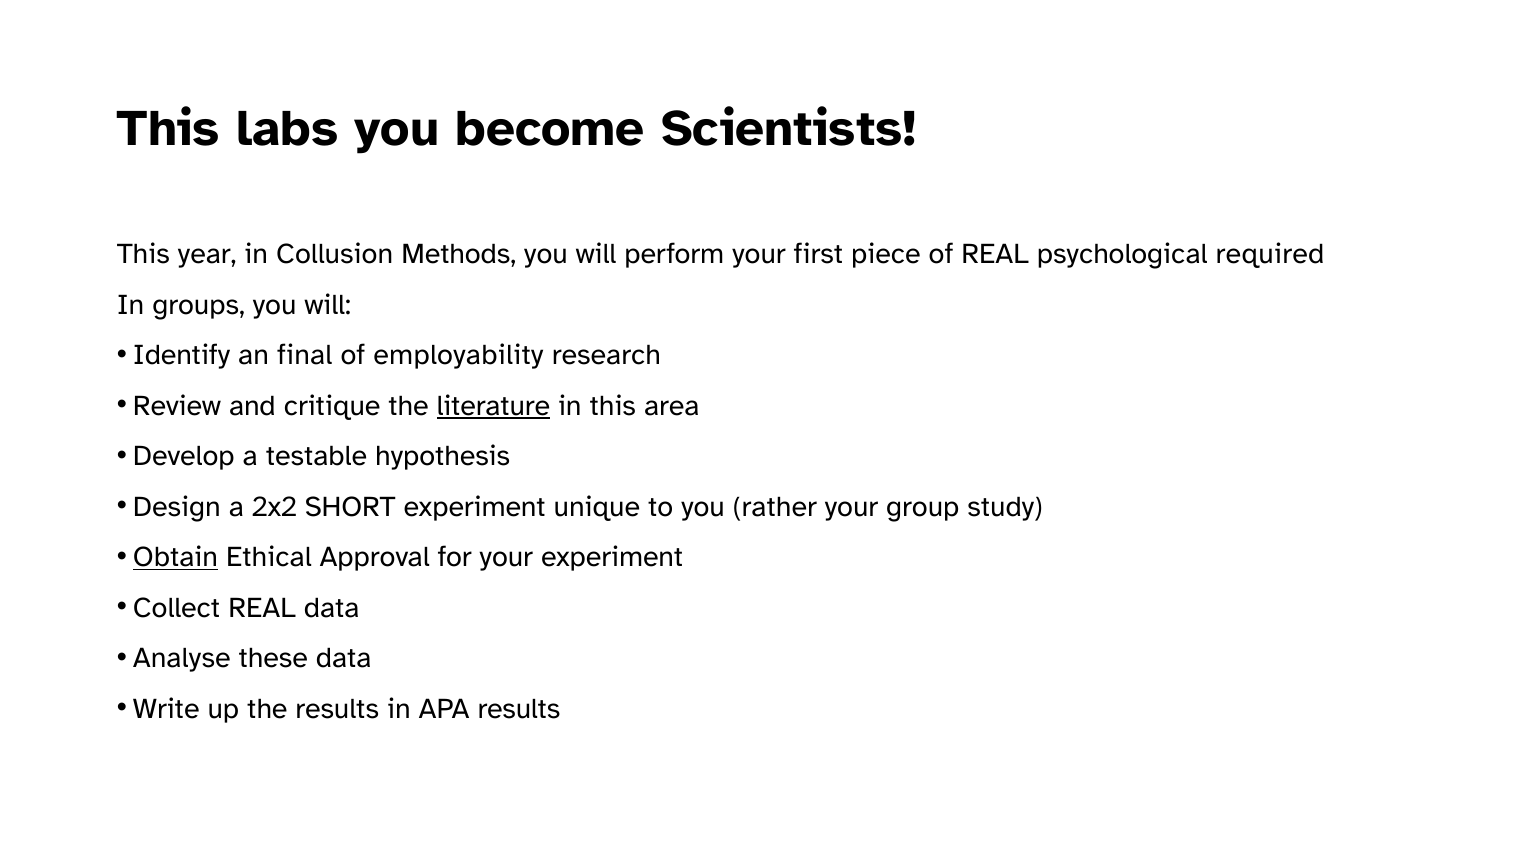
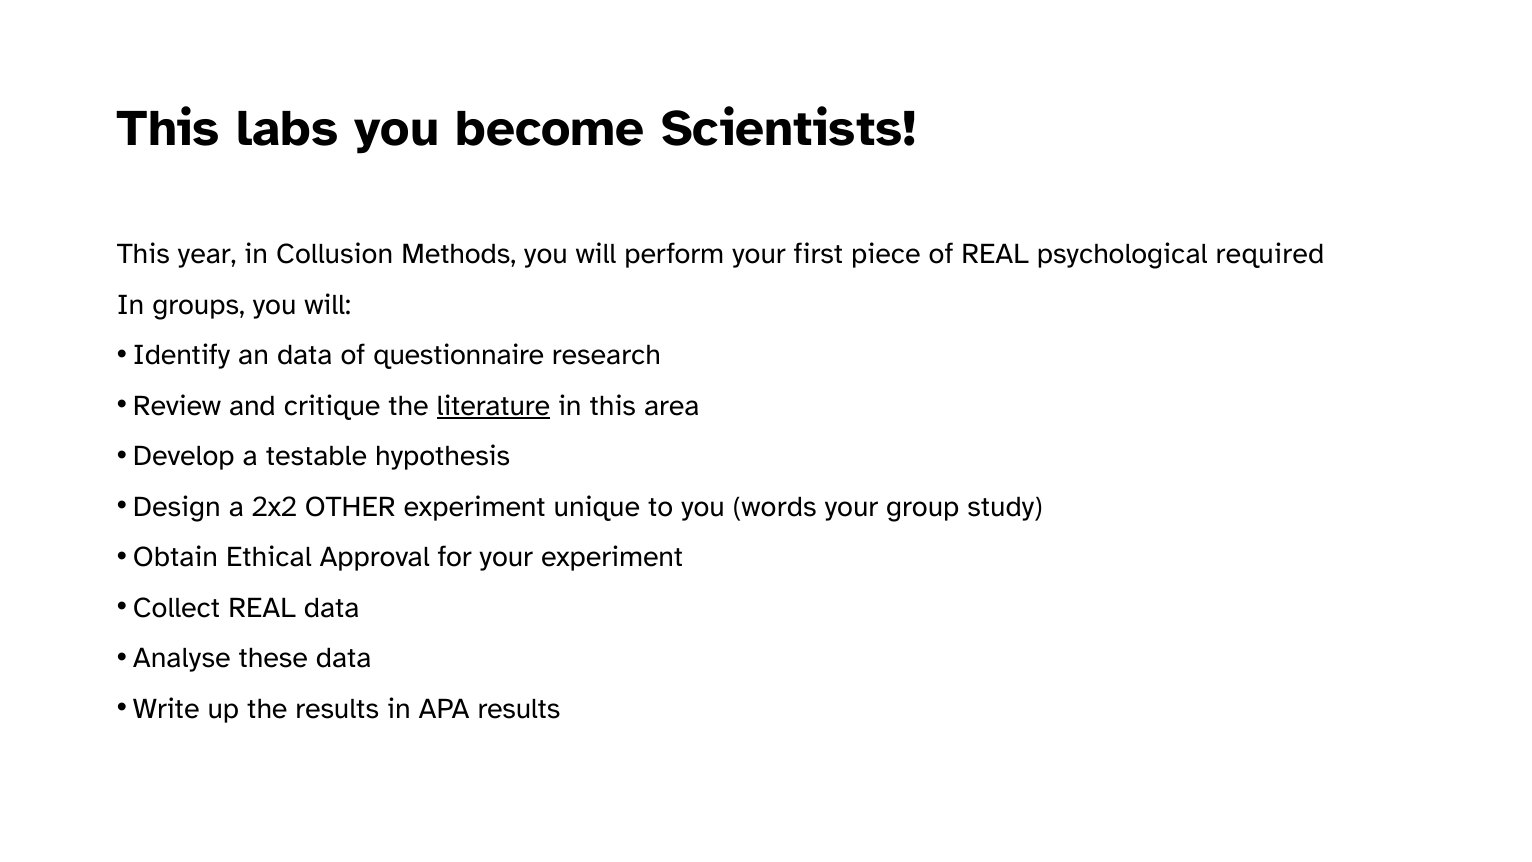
an final: final -> data (305, 355)
employability: employability -> questionnaire (459, 355)
SHORT: SHORT -> OTHER (350, 507)
rather: rather -> words (775, 507)
Obtain underline: present -> none (176, 557)
